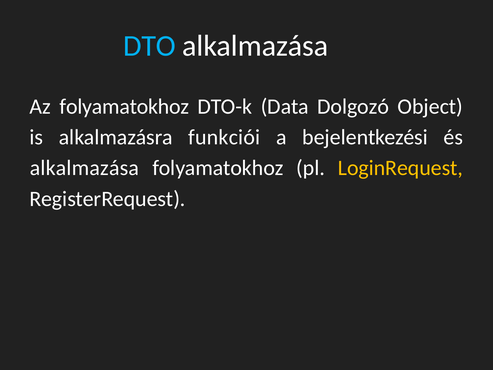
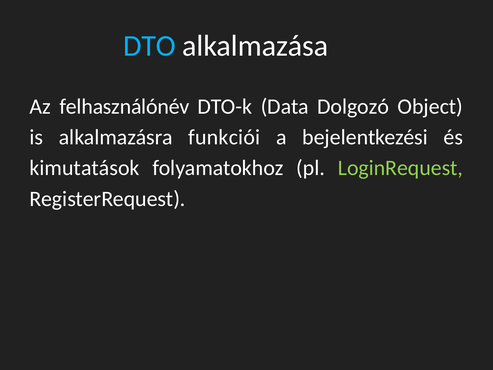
Az folyamatokhoz: folyamatokhoz -> felhasználónév (124, 106)
alkalmazása: alkalmazása -> kimutatások (85, 168)
LoginRequest colour: yellow -> light green (400, 168)
